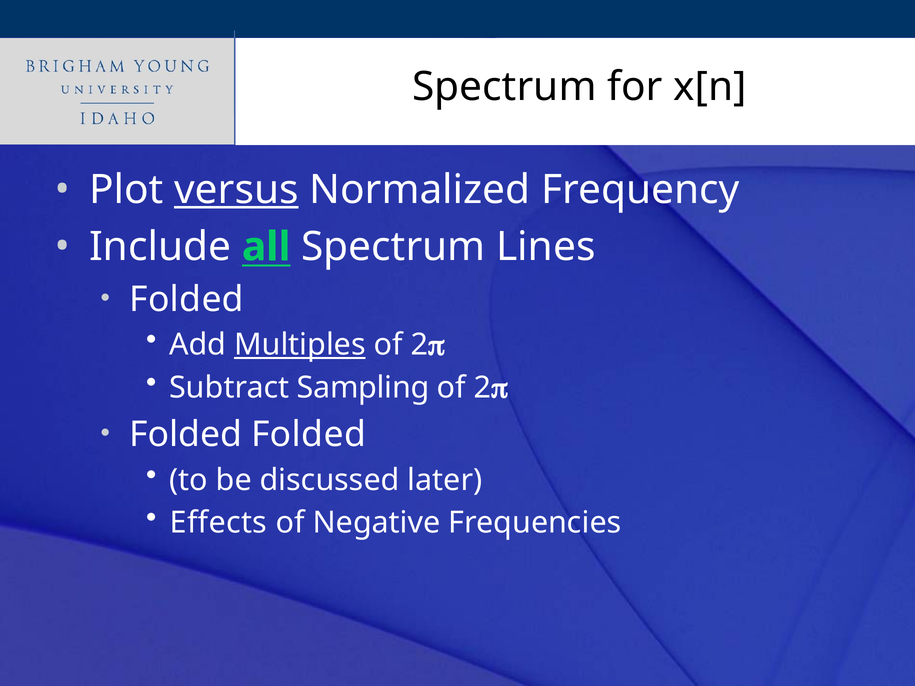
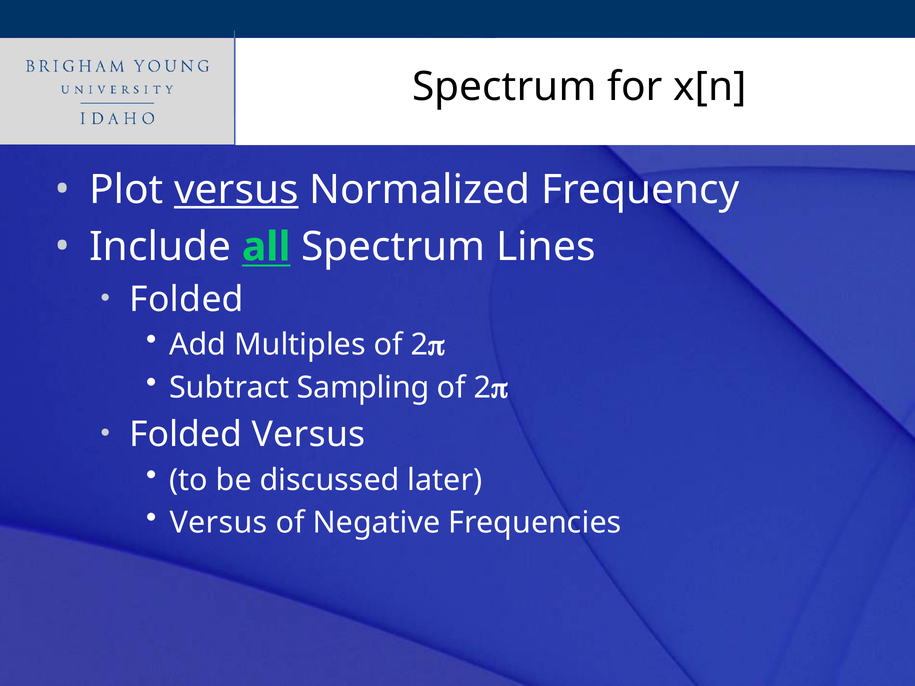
Multiples underline: present -> none (300, 345)
Folded Folded: Folded -> Versus (309, 435)
Effects: Effects -> Versus (218, 523)
